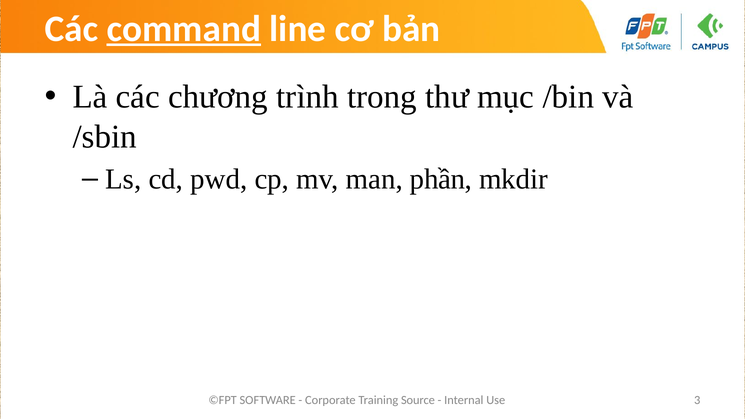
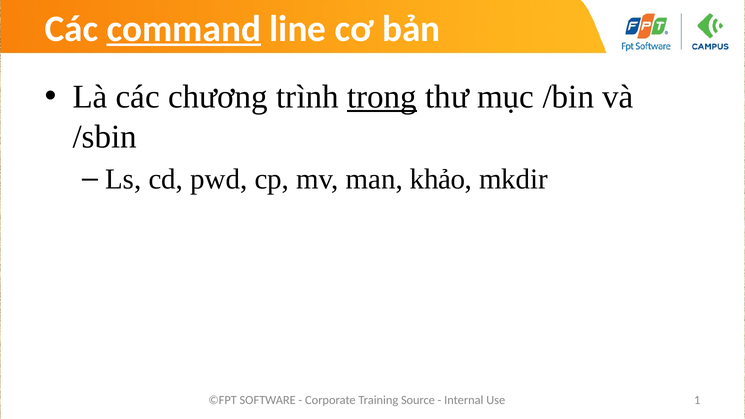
trong underline: none -> present (382, 97)
phần: phần -> khảo (441, 179)
3: 3 -> 1 (697, 400)
